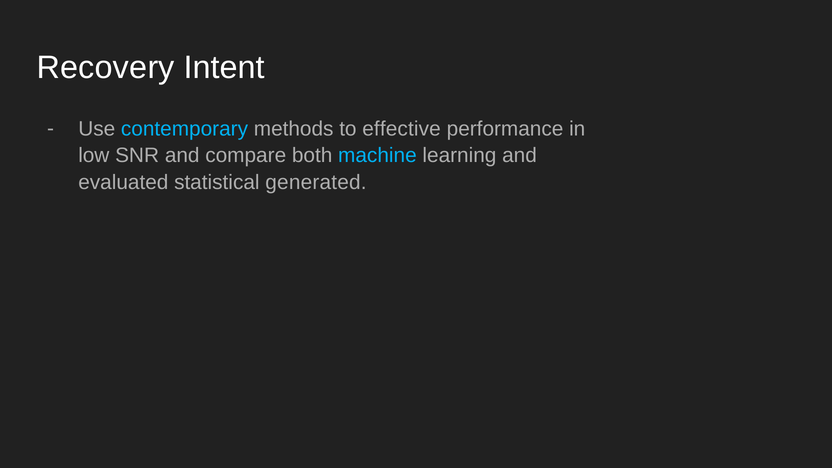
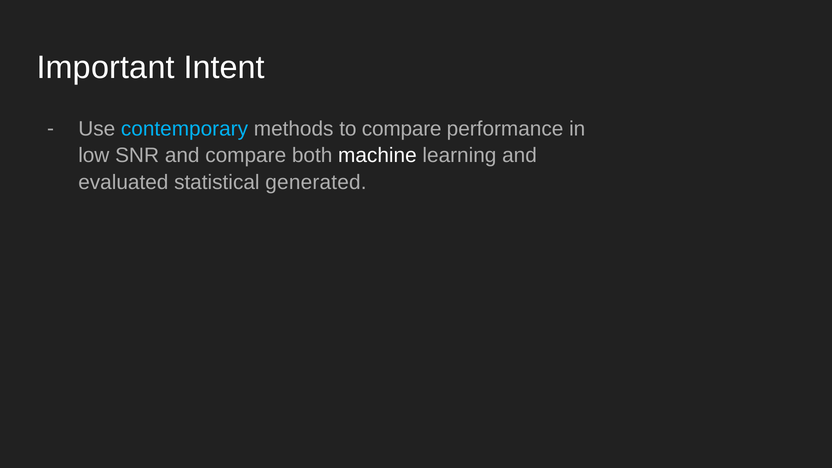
Recovery: Recovery -> Important (106, 67)
to effective: effective -> compare (402, 129)
machine colour: light blue -> white (377, 155)
